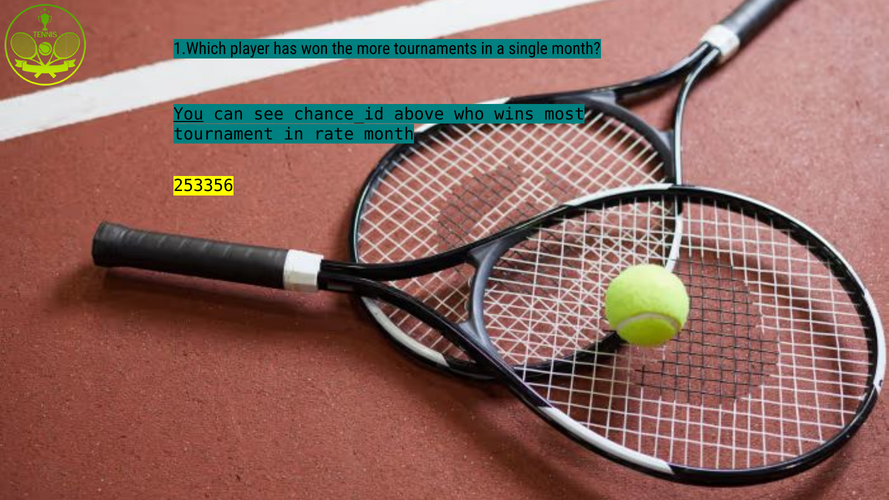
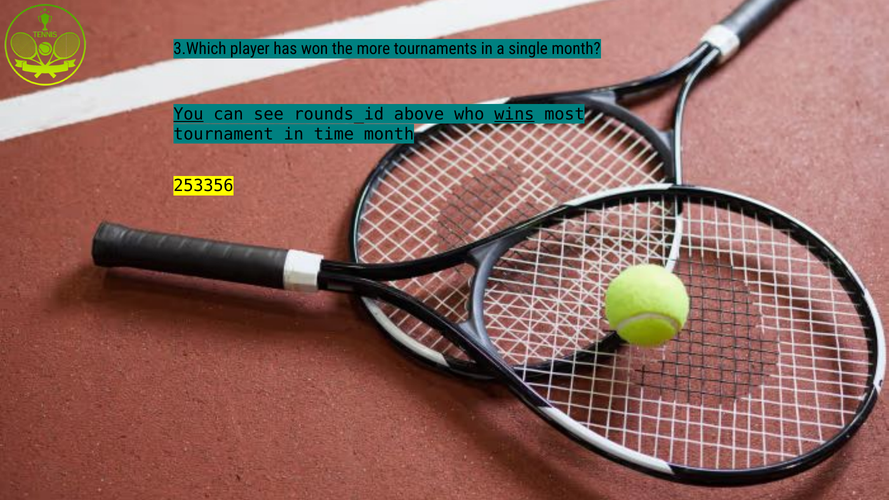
1.Which: 1.Which -> 3.Which (200, 49)
chance_id: chance_id -> rounds_id (339, 114)
wins underline: none -> present (514, 114)
rate: rate -> time (334, 134)
